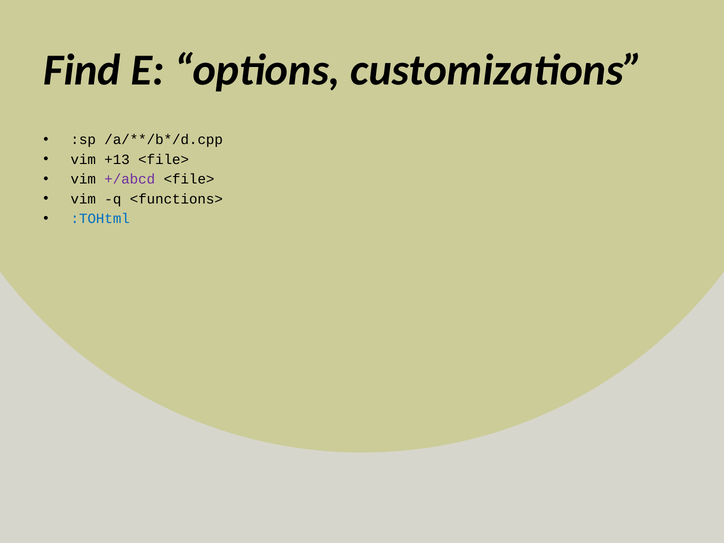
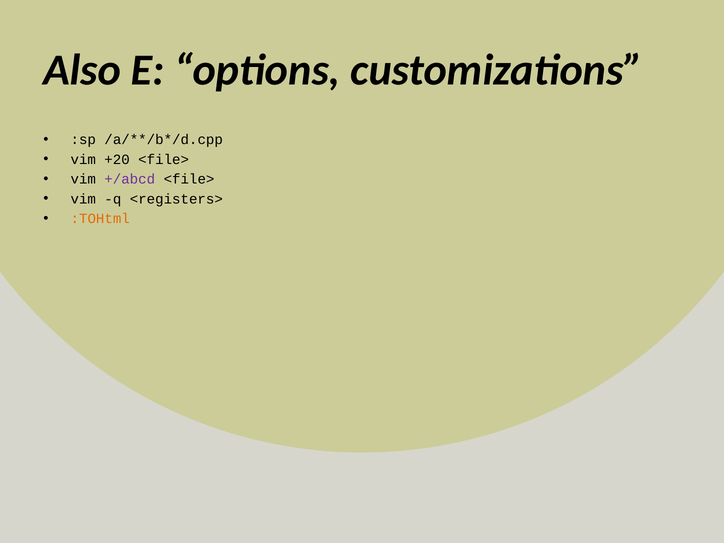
Find: Find -> Also (82, 70)
+13: +13 -> +20 (117, 160)
<functions>: <functions> -> <registers> (176, 199)
:TOHtml colour: blue -> orange (100, 219)
